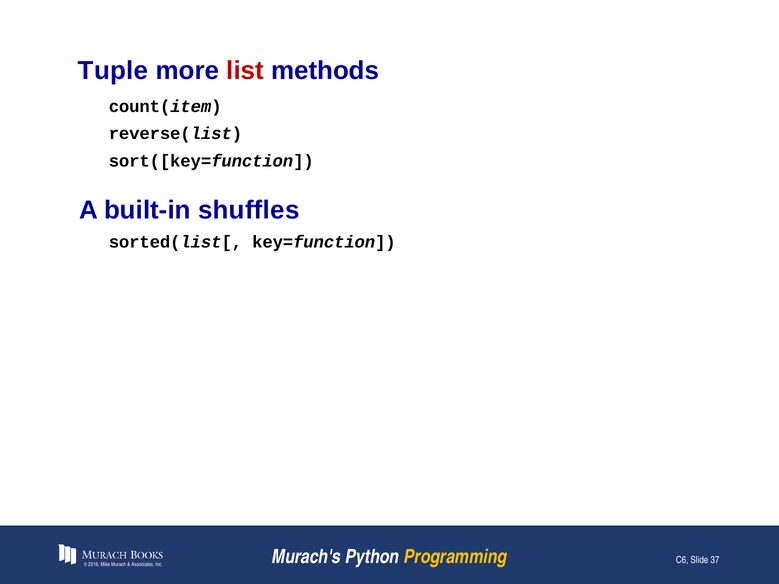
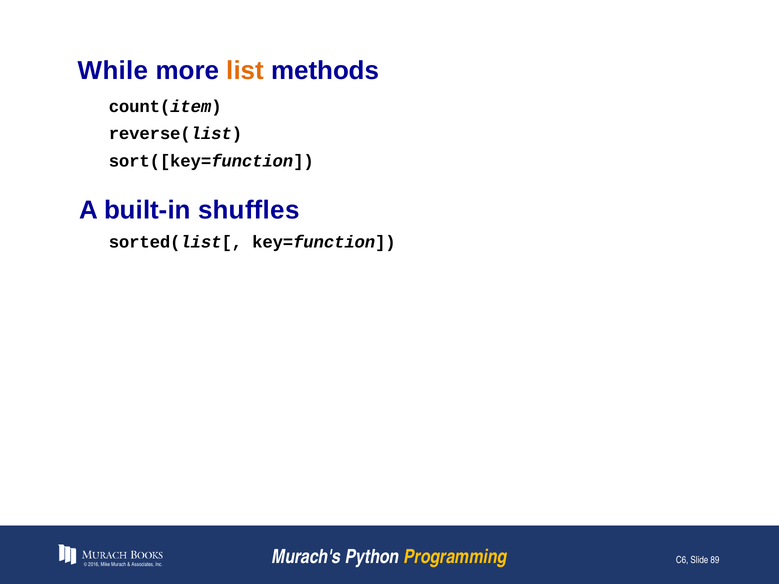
Tuple: Tuple -> While (113, 71)
list colour: red -> orange (245, 71)
37: 37 -> 89 (715, 561)
